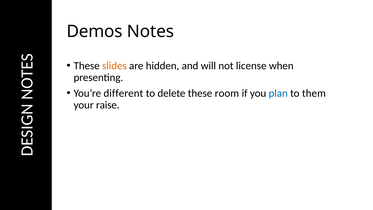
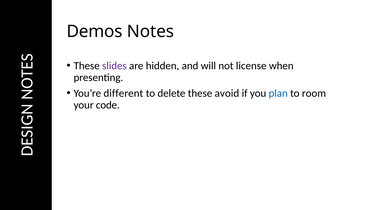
slides colour: orange -> purple (114, 66)
room: room -> avoid (227, 93)
them: them -> room (314, 93)
raise: raise -> code (108, 105)
